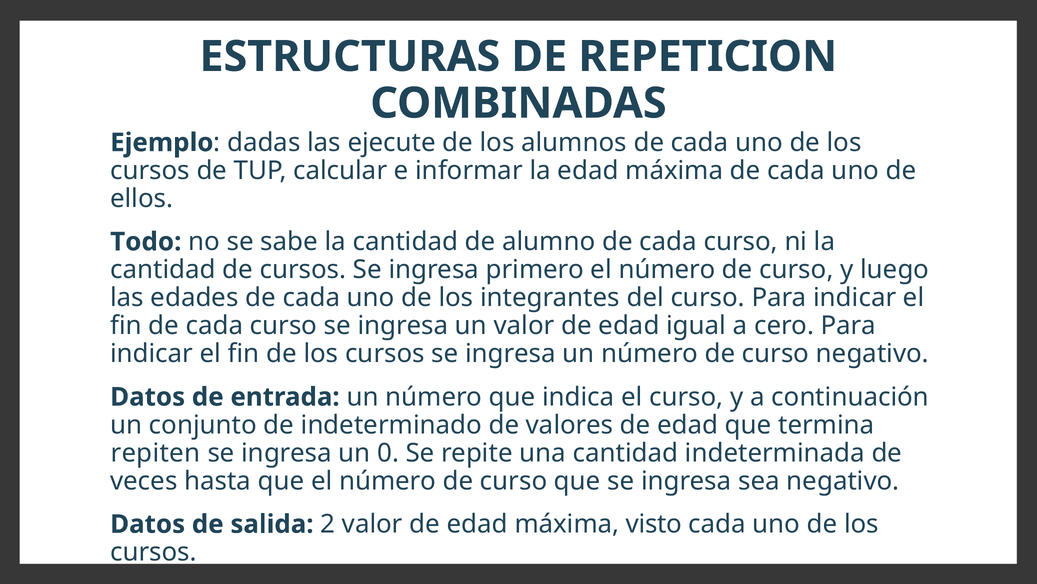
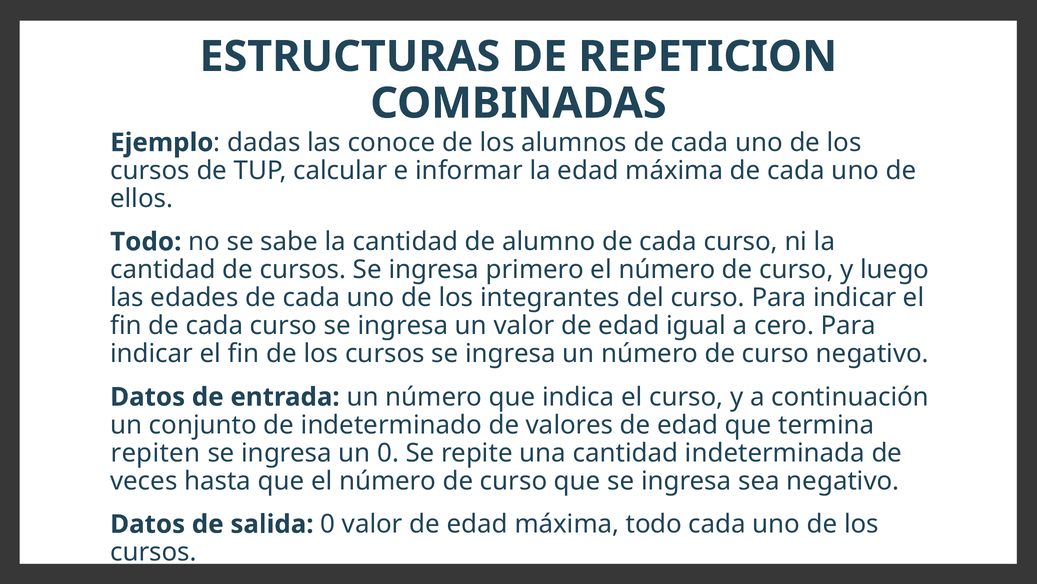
ejecute: ejecute -> conoce (392, 142)
salida 2: 2 -> 0 (328, 524)
máxima visto: visto -> todo (654, 524)
